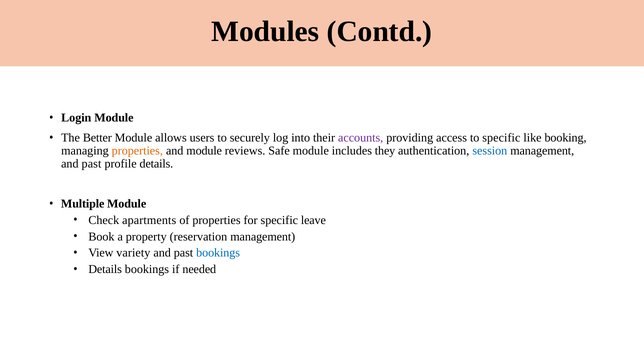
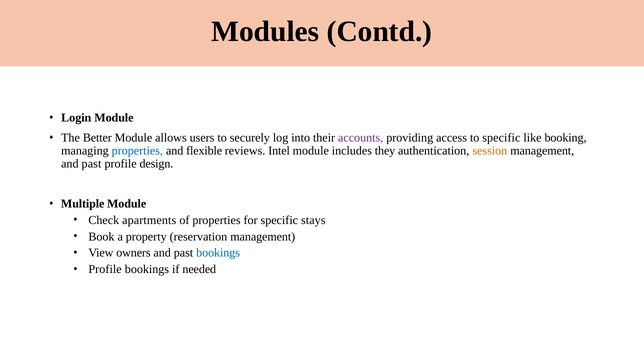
properties colour: orange -> blue (137, 151)
and module: module -> flexible (204, 151)
Safe: Safe -> Intel (279, 151)
session colour: blue -> orange (490, 151)
profile details: details -> design (156, 164)
leave: leave -> stays (313, 220)
variety: variety -> owners (133, 253)
Details: Details -> Profile (105, 270)
